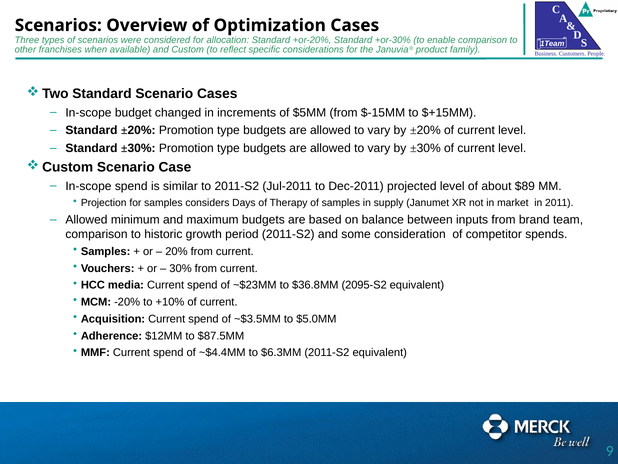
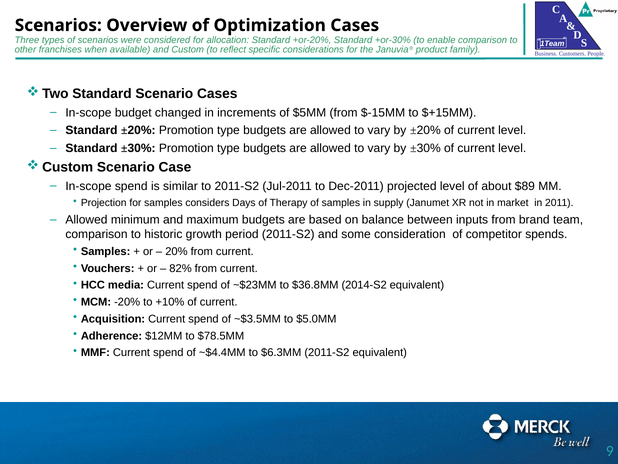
30%: 30% -> 82% (181, 268)
2095-S2: 2095-S2 -> 2014-S2 (364, 285)
$87.5MM: $87.5MM -> $78.5MM (221, 336)
